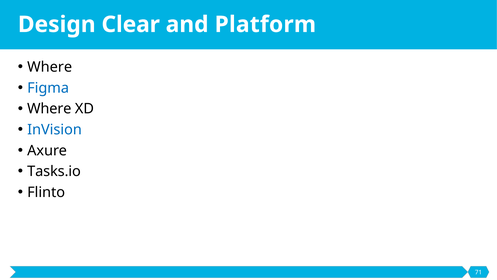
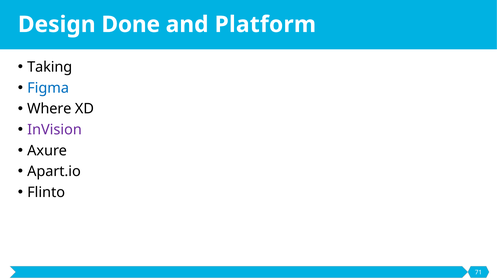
Clear: Clear -> Done (131, 24)
Where: Where -> Taking (50, 67)
InVision colour: blue -> purple (55, 129)
Tasks.io: Tasks.io -> Apart.io (54, 171)
